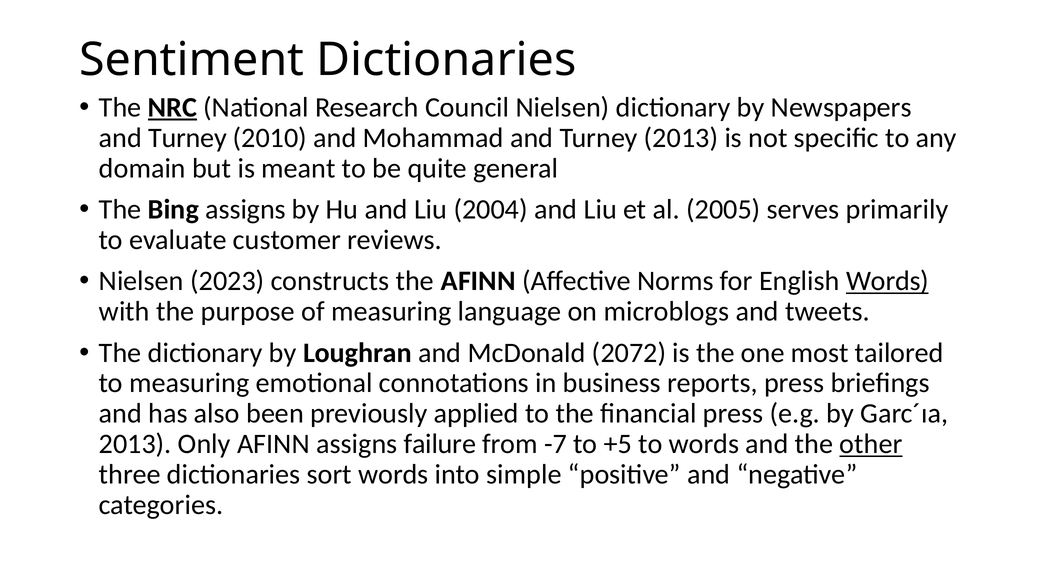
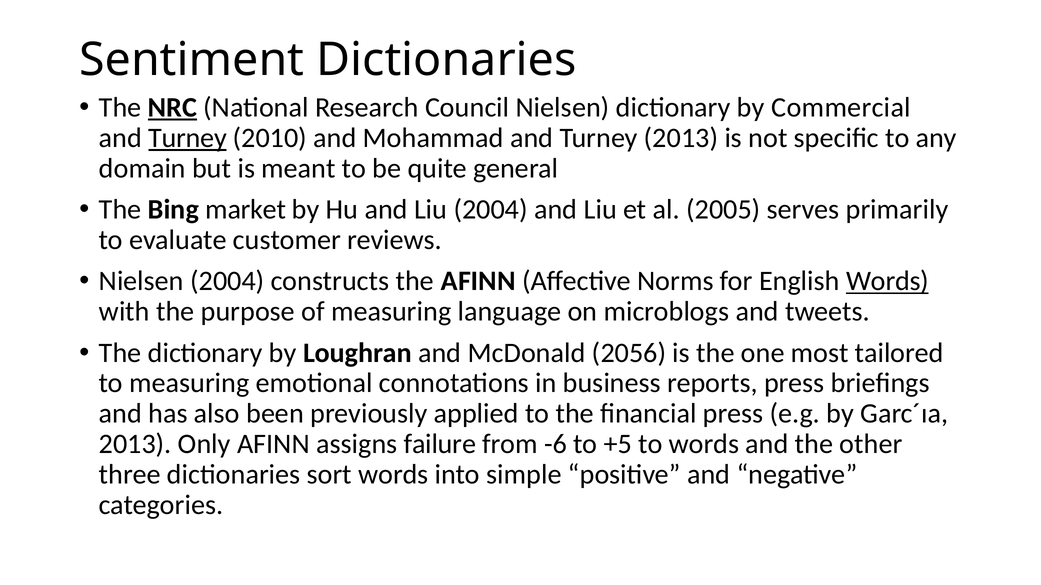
Newspapers: Newspapers -> Commercial (841, 108)
Turney underline: none -> present (188, 138)
Bing assigns: assigns -> market (246, 210)
Nielsen 2023: 2023 -> 2004 (227, 281)
2072: 2072 -> 2056 (629, 353)
-7: -7 -> -6 (555, 444)
other underline: present -> none (871, 444)
